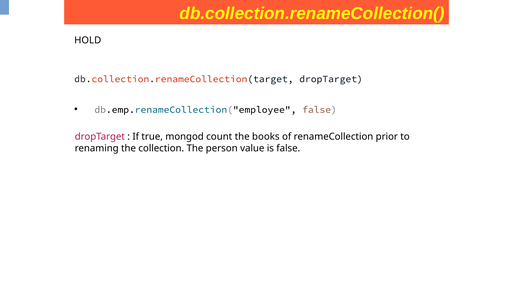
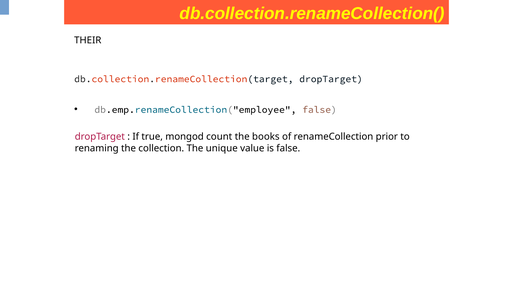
HOLD: HOLD -> THEIR (88, 40)
person: person -> unique (222, 148)
